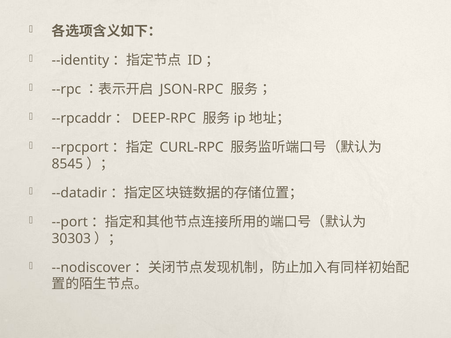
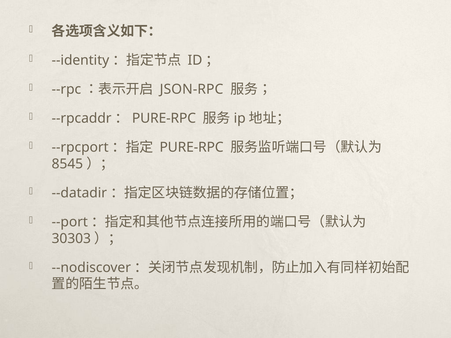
DEEP-RPC: DEEP-RPC -> PURE-RPC (164, 118)
CURL-RPC: CURL-RPC -> PURE-RPC (192, 147)
